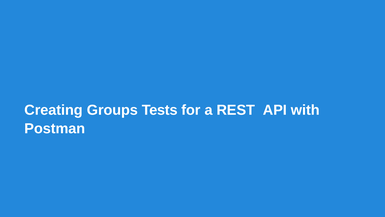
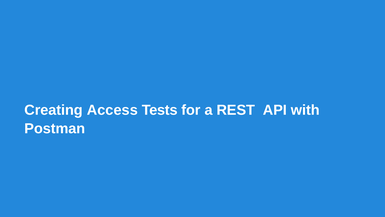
Groups: Groups -> Access (112, 110)
